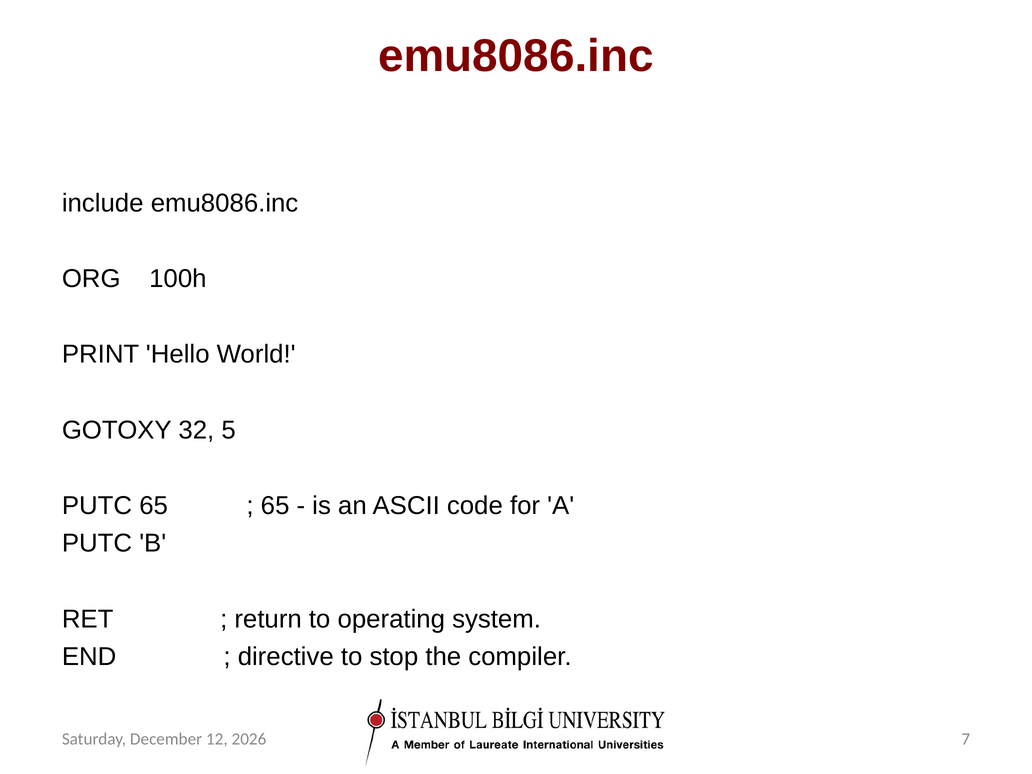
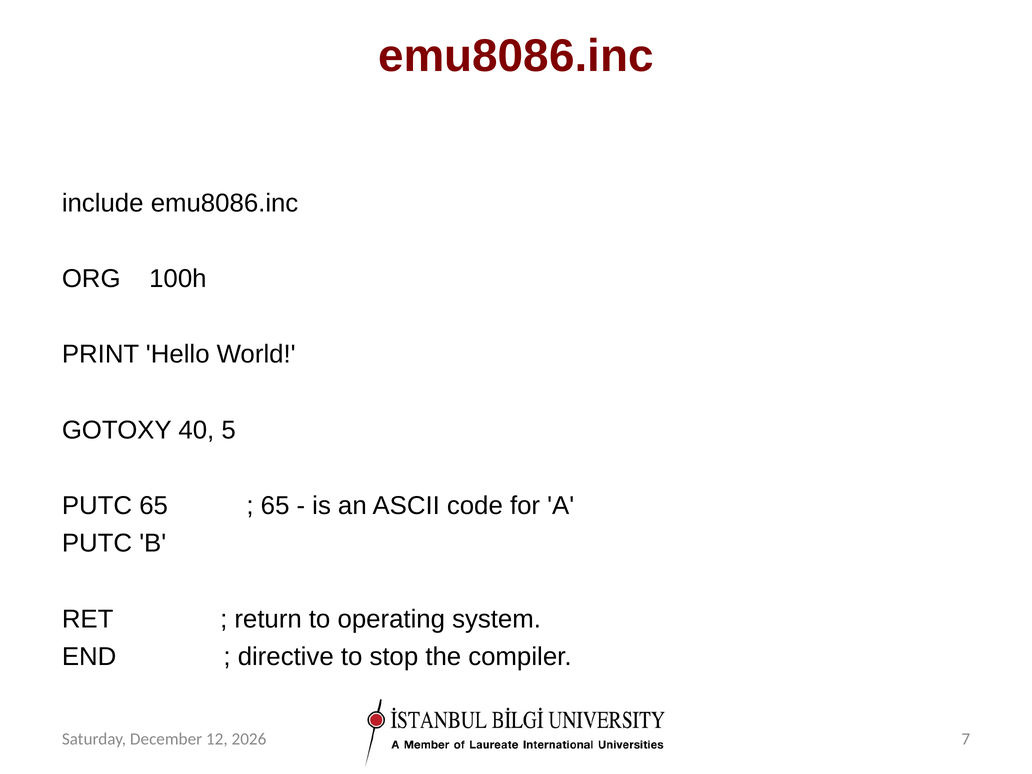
32: 32 -> 40 (196, 430)
